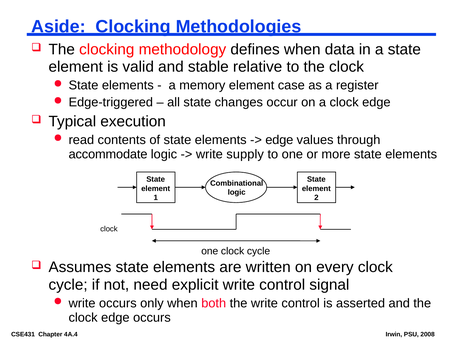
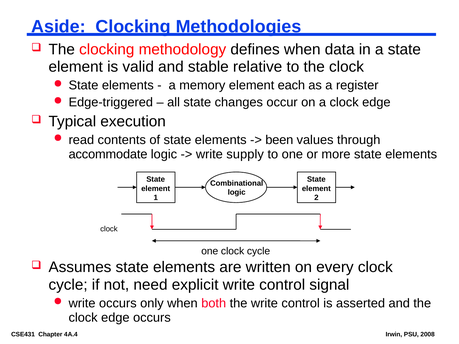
case: case -> each (291, 85)
edge: edge -> been (279, 140)
